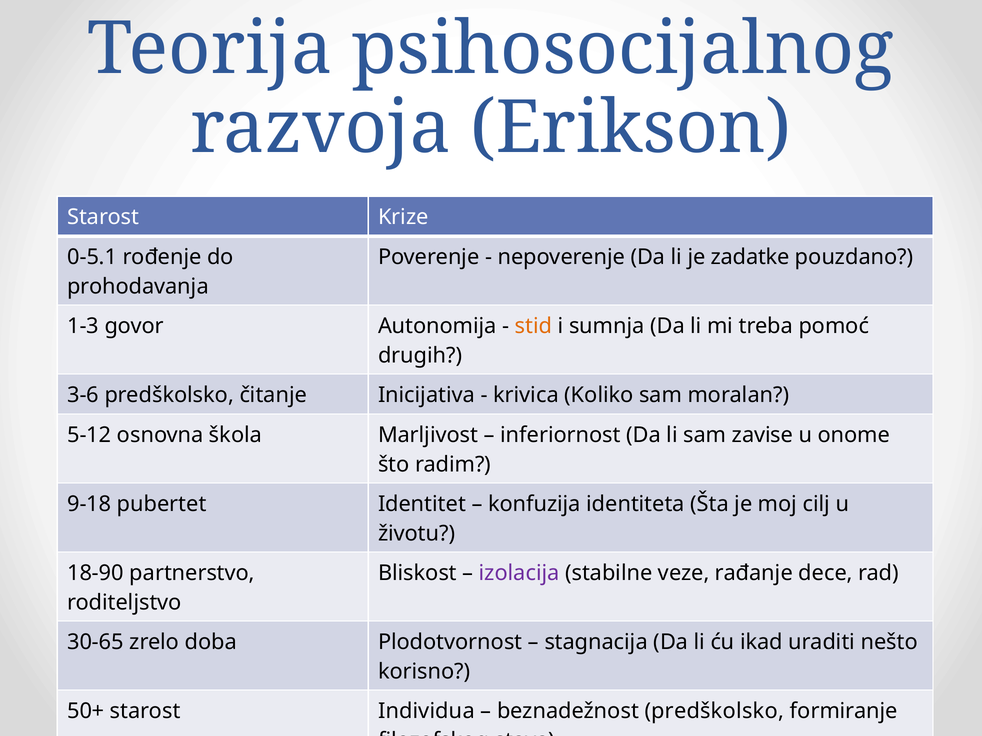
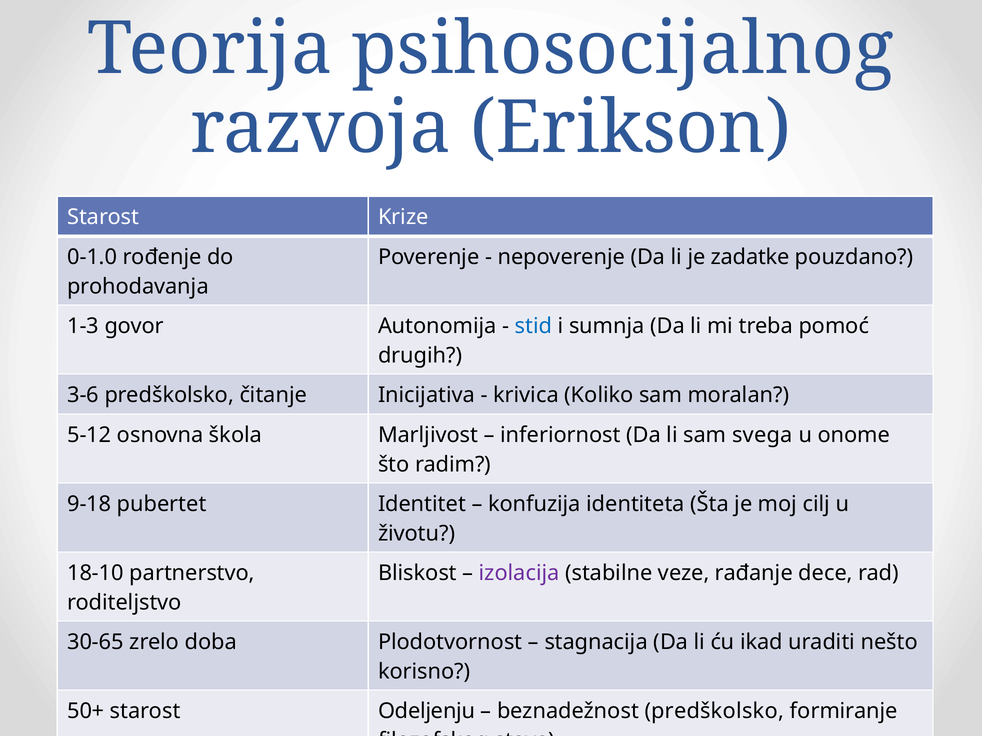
0-5.1: 0-5.1 -> 0-1.0 (92, 257)
stid colour: orange -> blue (534, 326)
zavise: zavise -> svega (762, 435)
18-90: 18-90 -> 18-10 (96, 573)
Individua: Individua -> Odeljenju (427, 712)
